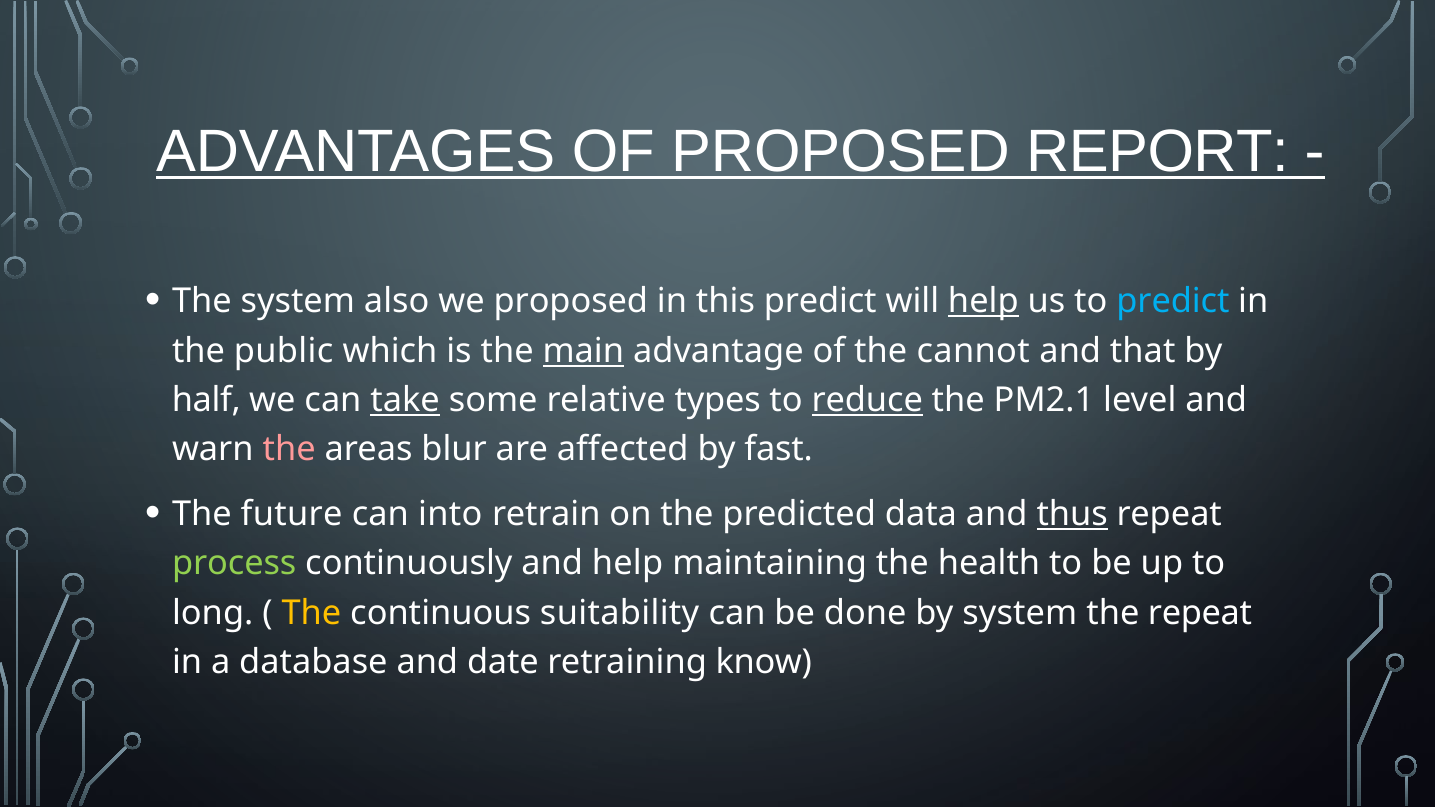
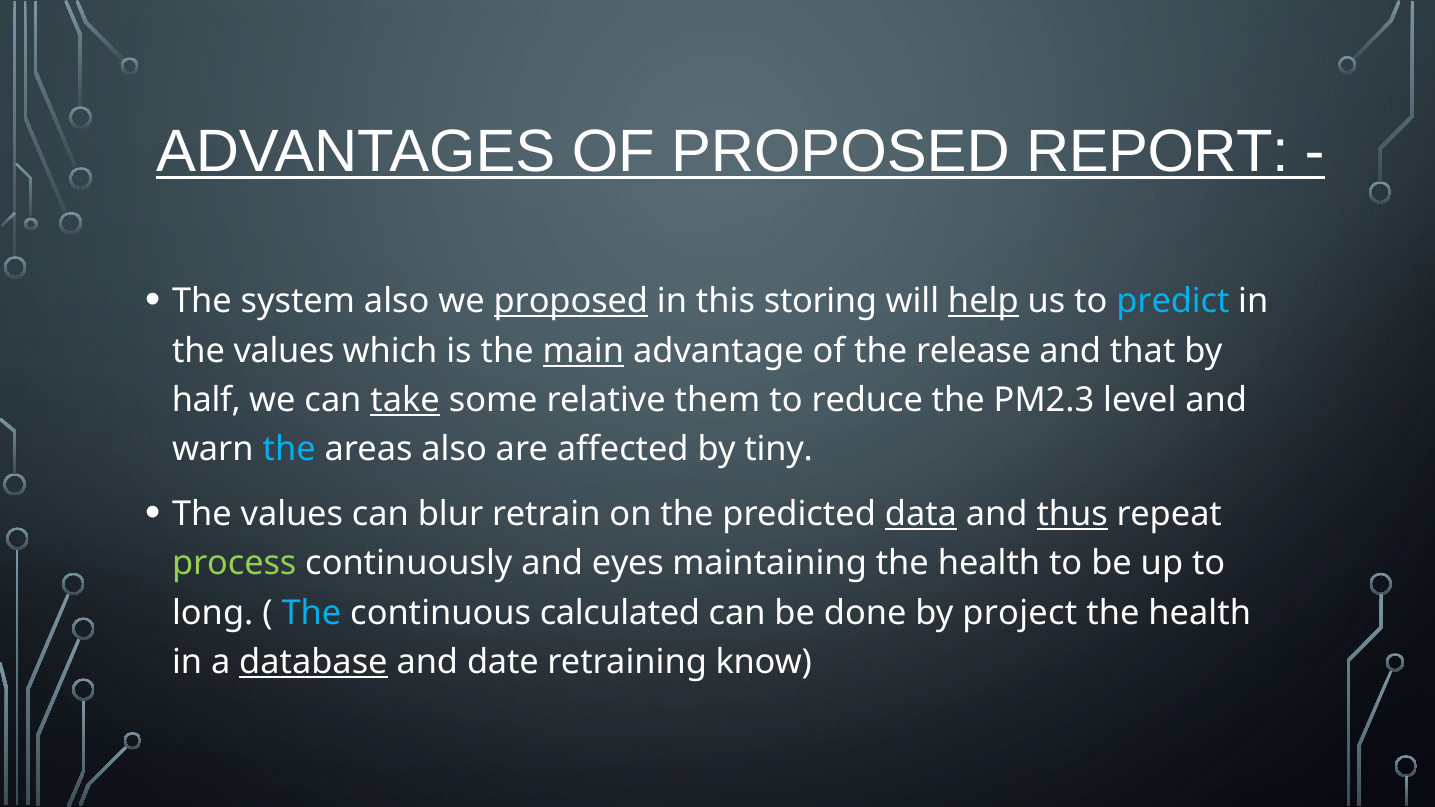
proposed underline: none -> present (571, 301)
this predict: predict -> storing (820, 301)
public: public -> values (284, 351)
cannot: cannot -> release (974, 351)
types: types -> them (717, 400)
reduce underline: present -> none (867, 400)
PM2.1: PM2.1 -> PM2.3 (1044, 400)
the colour: pink -> light blue (289, 450)
areas blur: blur -> also (454, 450)
fast: fast -> tiny (779, 450)
future: future -> values (292, 514)
into: into -> blur (451, 514)
data underline: none -> present (921, 514)
and help: help -> eyes (628, 564)
The colour: yellow -> light blue (311, 613)
suitability: suitability -> calculated (620, 613)
by system: system -> project (1020, 613)
repeat: repeat -> health (1200, 613)
database underline: none -> present (313, 662)
